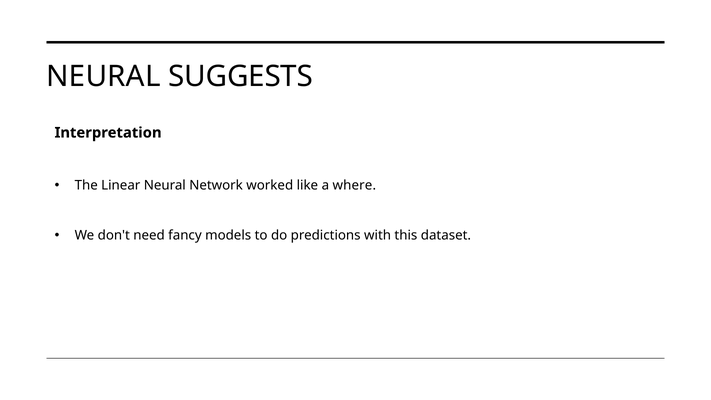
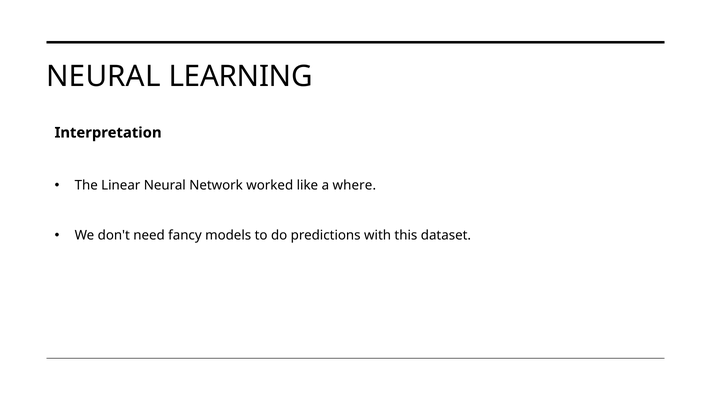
SUGGESTS: SUGGESTS -> LEARNING (241, 76)
